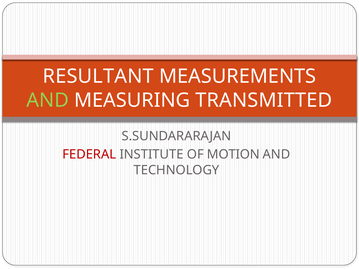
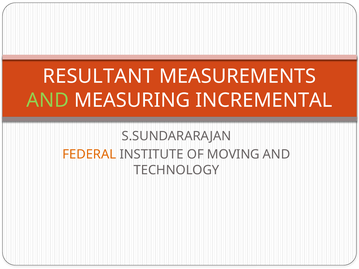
TRANSMITTED: TRANSMITTED -> INCREMENTAL (264, 100)
FEDERAL colour: red -> orange (89, 155)
MOTION: MOTION -> MOVING (233, 155)
